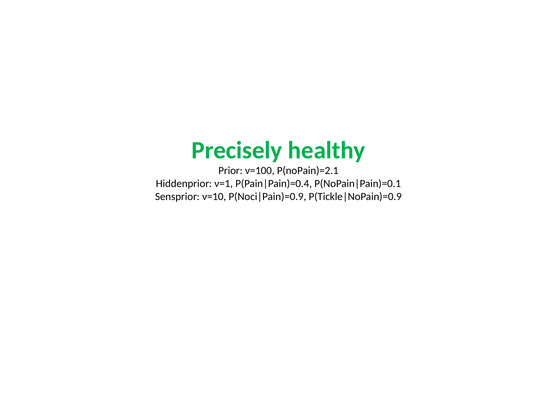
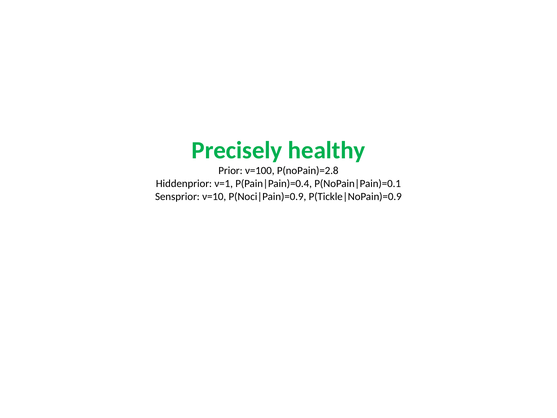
P(noPain)=2.1: P(noPain)=2.1 -> P(noPain)=2.8 (308, 171)
